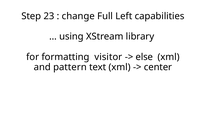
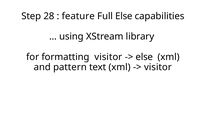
23: 23 -> 28 (49, 16)
change: change -> feature (78, 16)
Full Left: Left -> Else (124, 16)
center: center -> visitor (158, 67)
